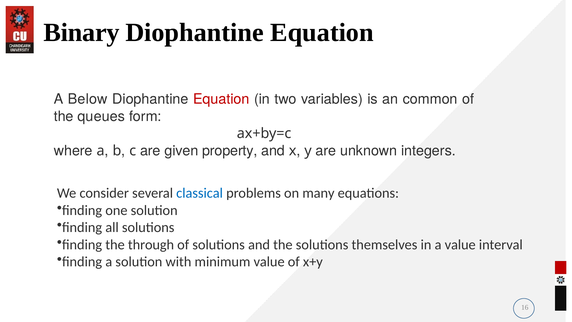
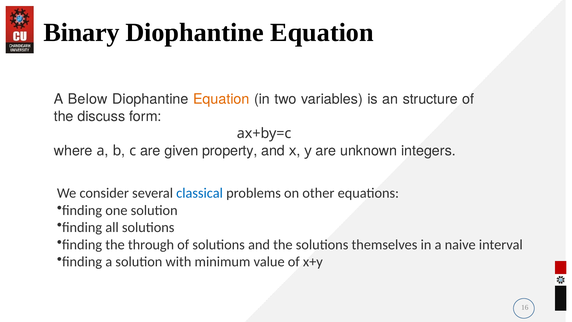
Equation colour: red -> orange (221, 99)
common: common -> structure (430, 99)
queues: queues -> discuss (101, 116)
many: many -> other (318, 193)
a value: value -> naive (460, 244)
